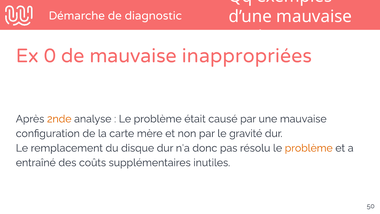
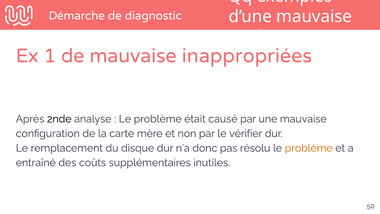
0: 0 -> 1 (50, 56)
2nde colour: orange -> black (59, 119)
gravité: gravité -> vérifier (246, 133)
